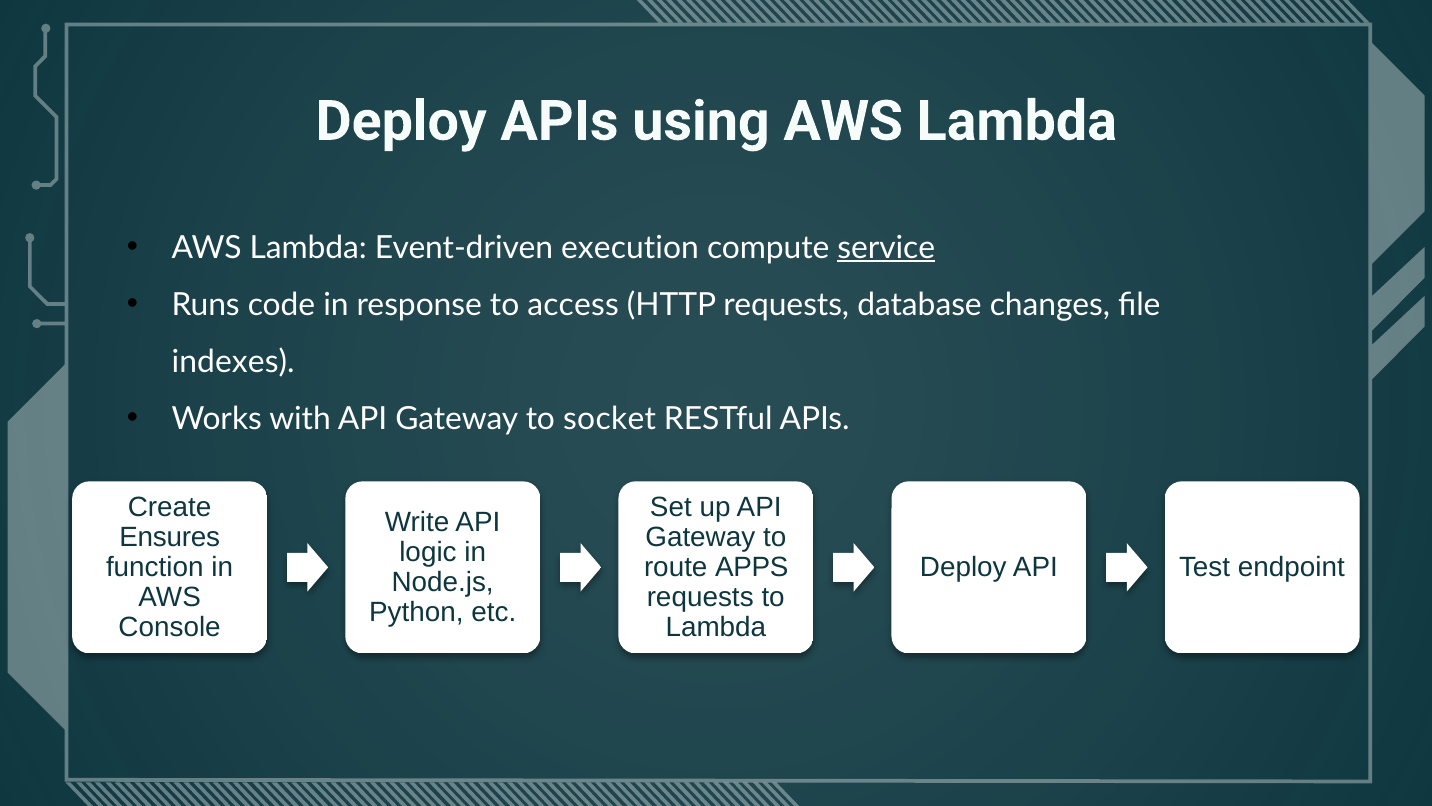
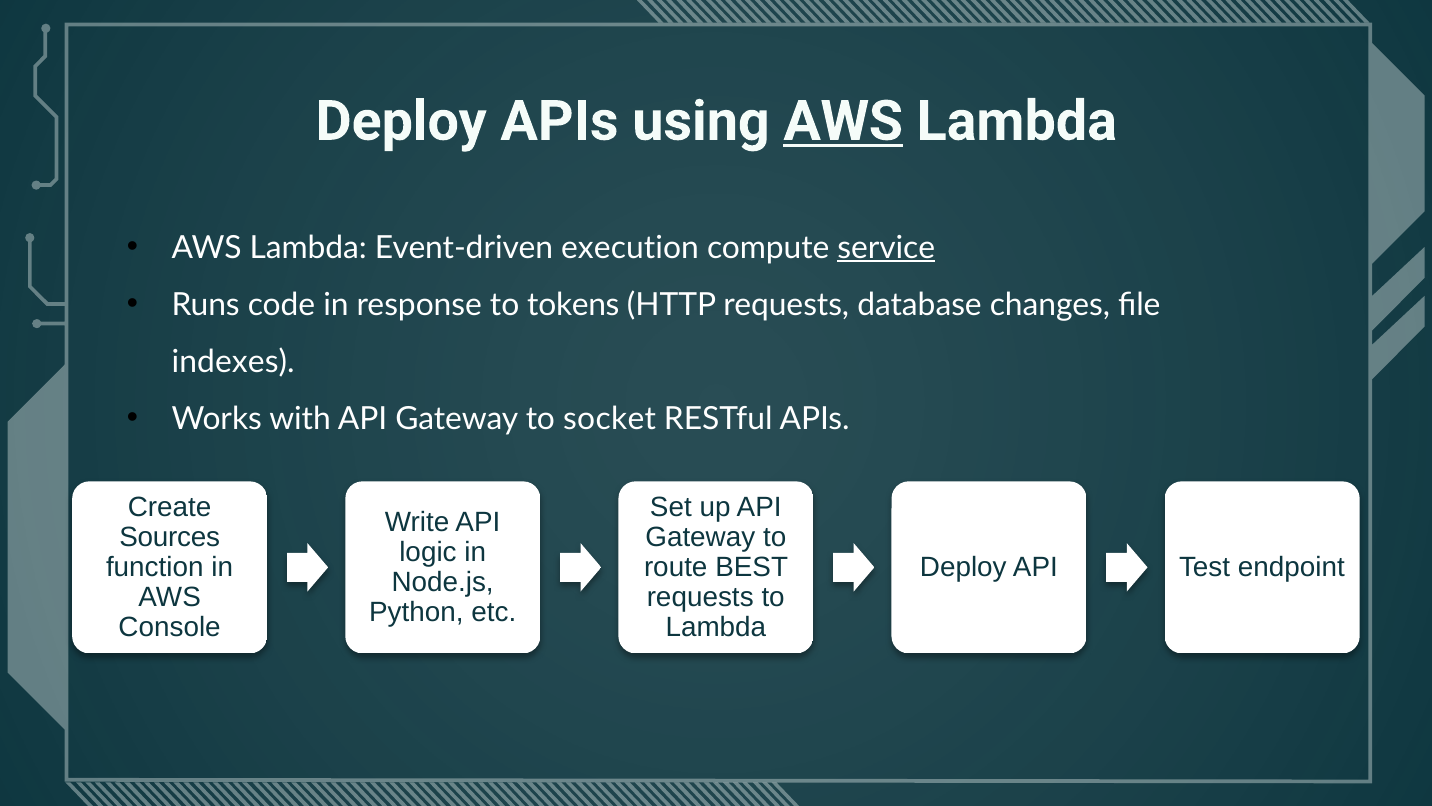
AWS underline: none -> present (843, 121)
access: access -> tokens (573, 305)
Ensures: Ensures -> Sources (170, 537)
APPS: APPS -> BEST (752, 567)
